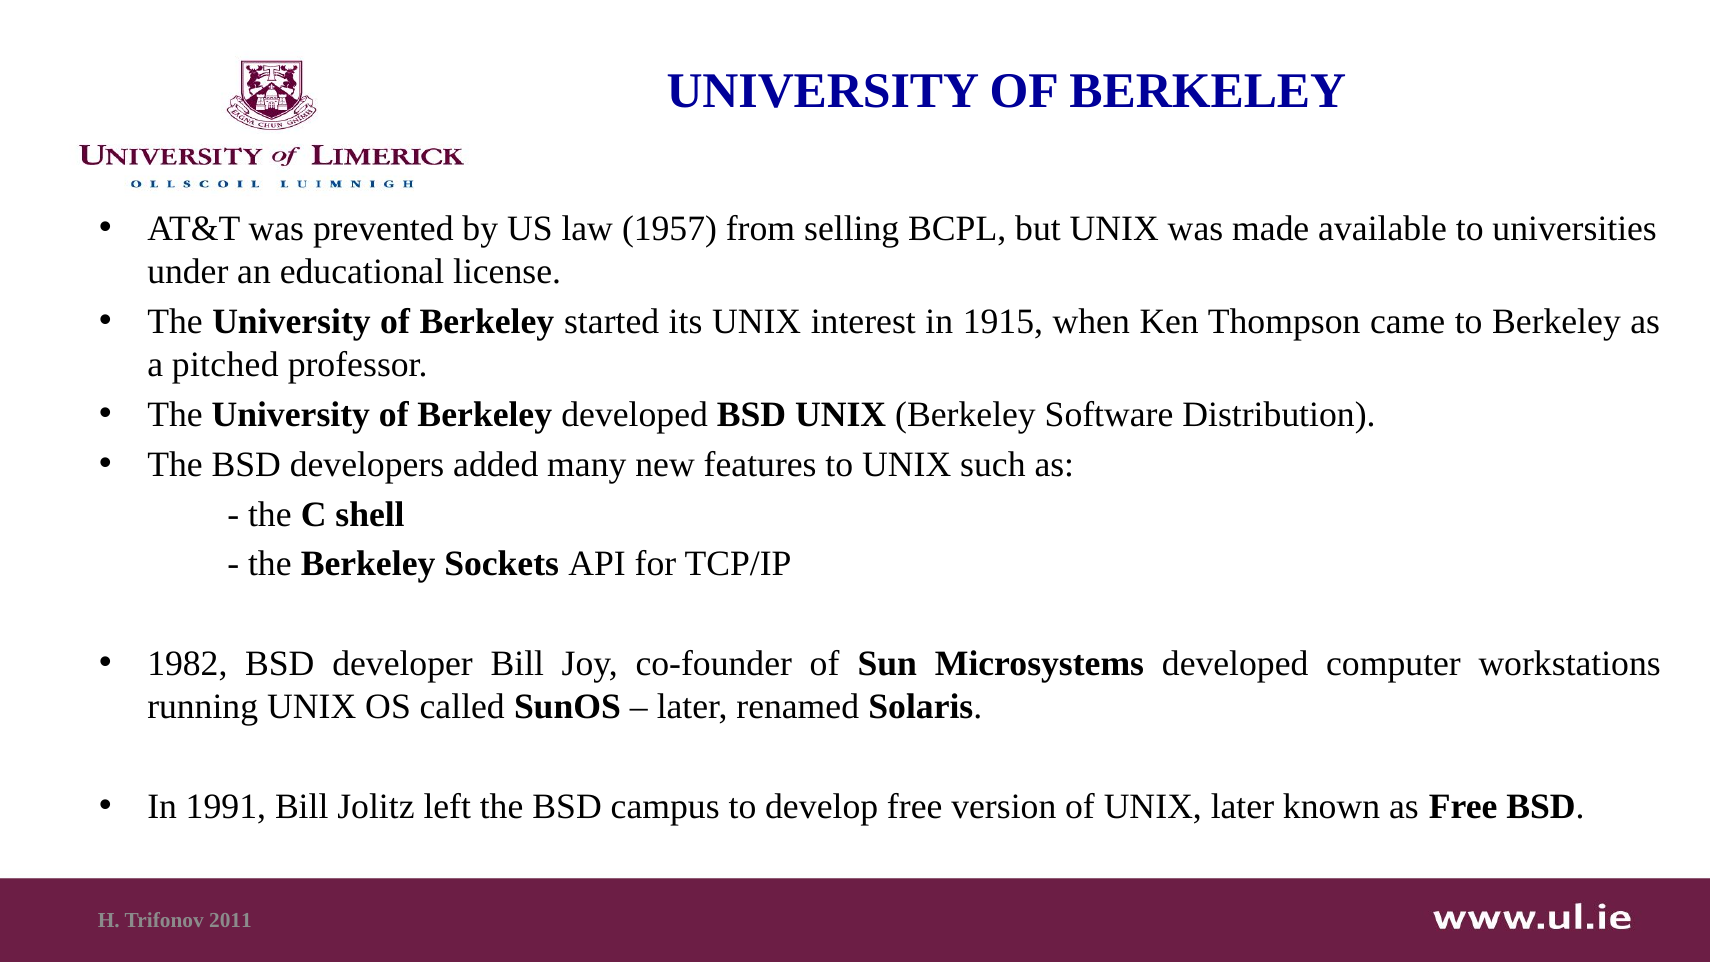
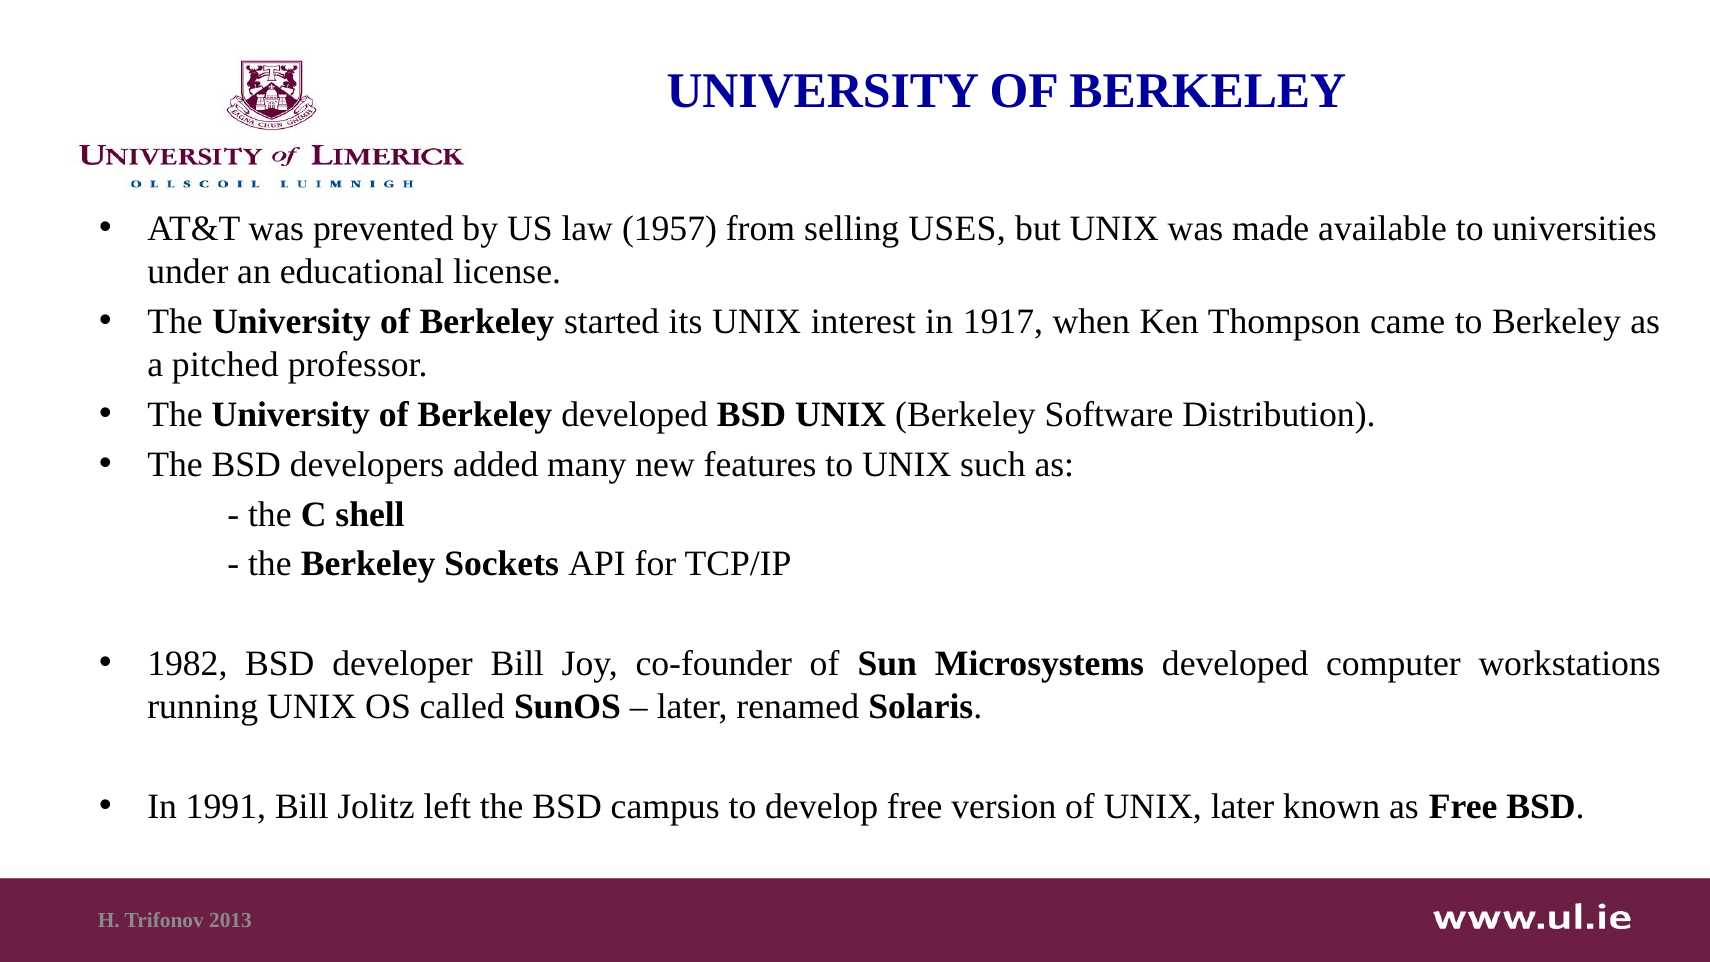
BCPL: BCPL -> USES (957, 229)
1915: 1915 -> 1917 (1003, 322)
2011: 2011 -> 2013 (230, 920)
